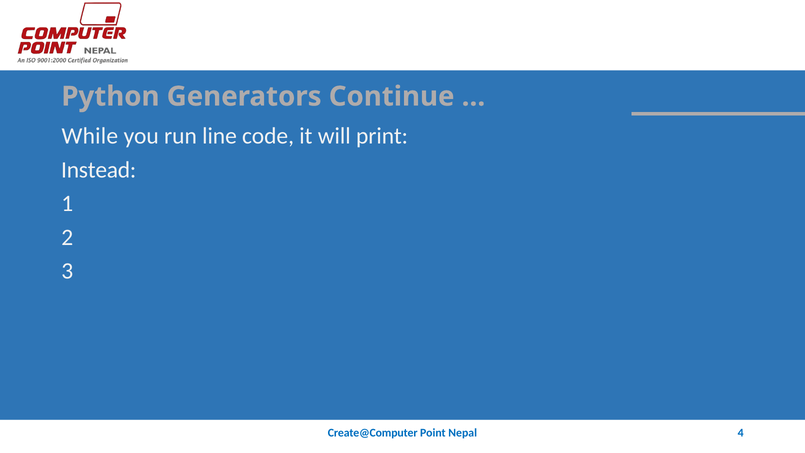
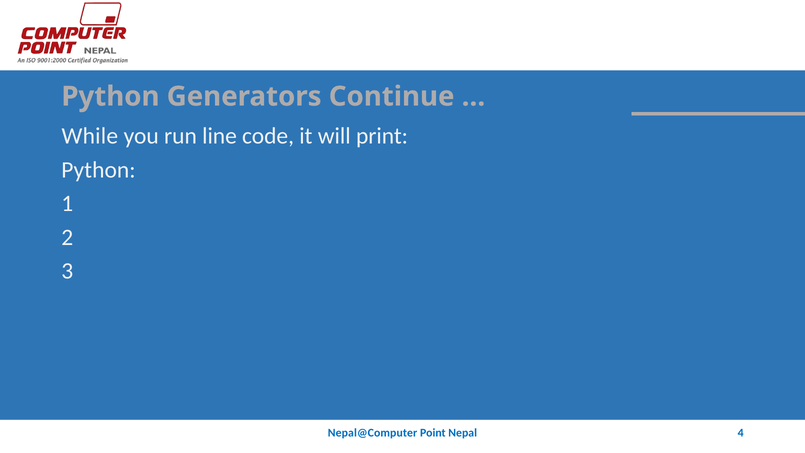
Instead: Instead -> Python (99, 170)
Create@Computer: Create@Computer -> Nepal@Computer (373, 433)
